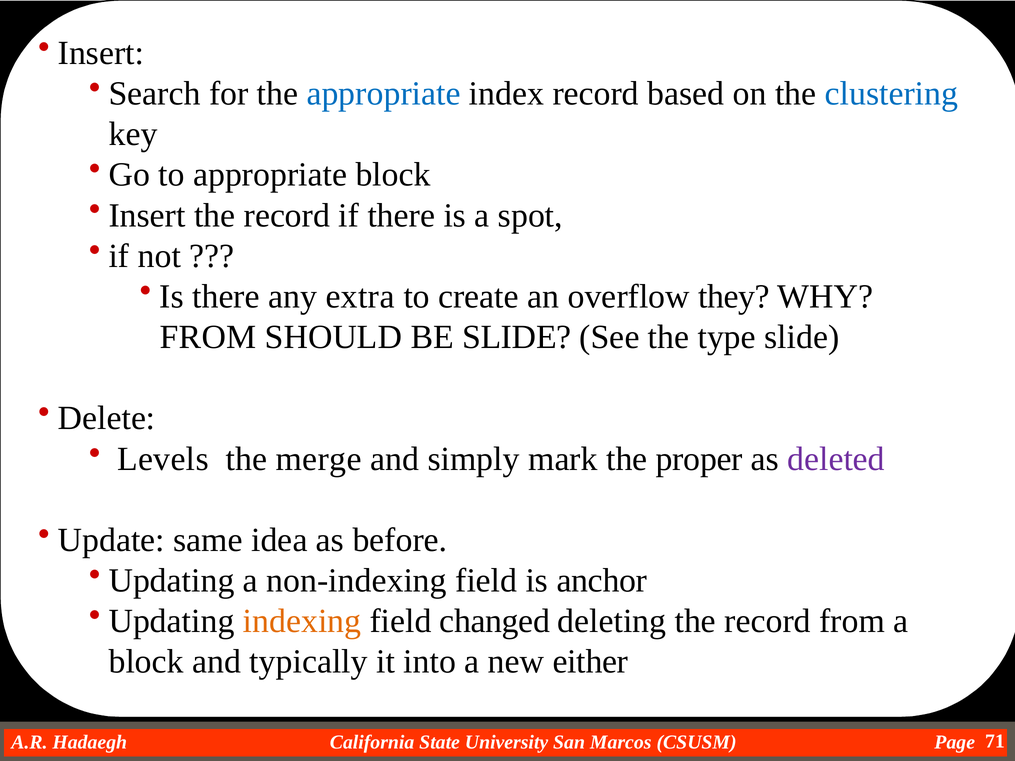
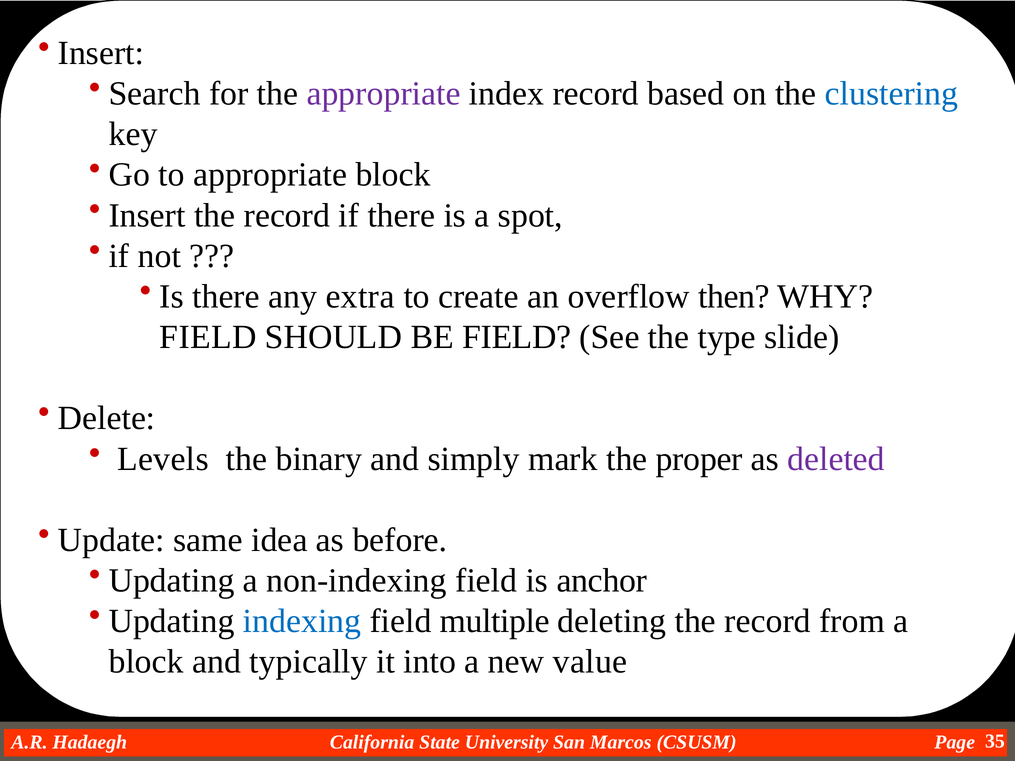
appropriate colour: blue -> purple (384, 94)
they: they -> then (734, 297)
FROM: FROM -> FIELD (208, 337)
BE SLIDE: SLIDE -> FIELD (517, 337)
merge: merge -> binary (319, 459)
indexing colour: orange -> blue (302, 621)
changed: changed -> multiple (495, 621)
either: either -> value (590, 662)
71: 71 -> 35 (995, 742)
